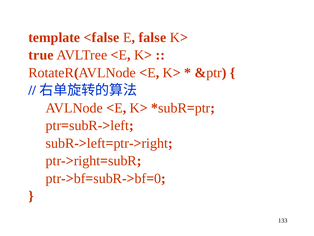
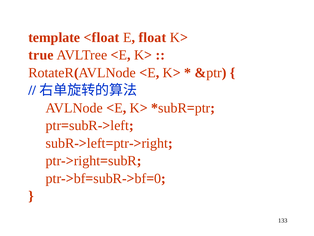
<false: <false -> <float (102, 37)
false: false -> float (152, 37)
